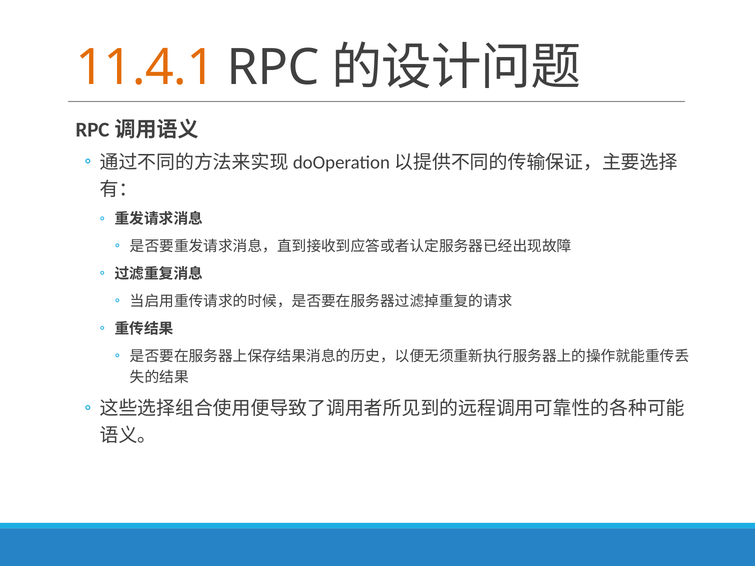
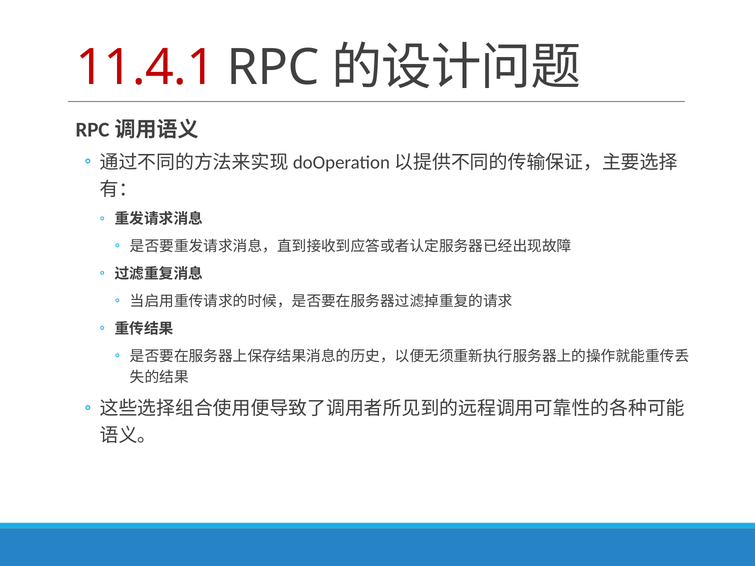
11.4.1 colour: orange -> red (145, 68)
